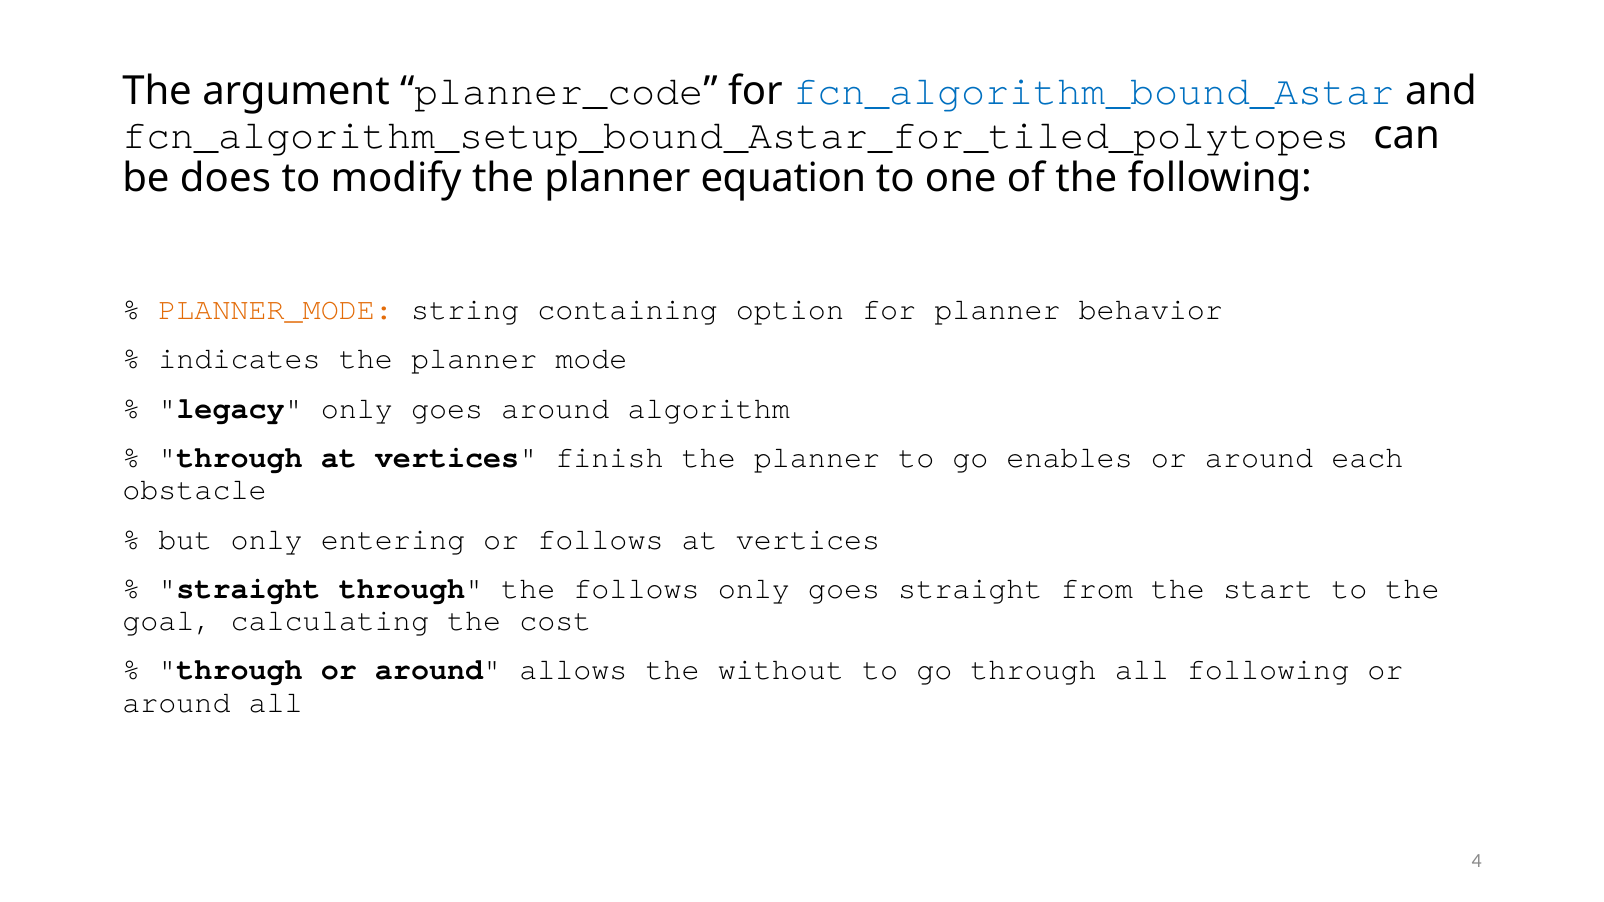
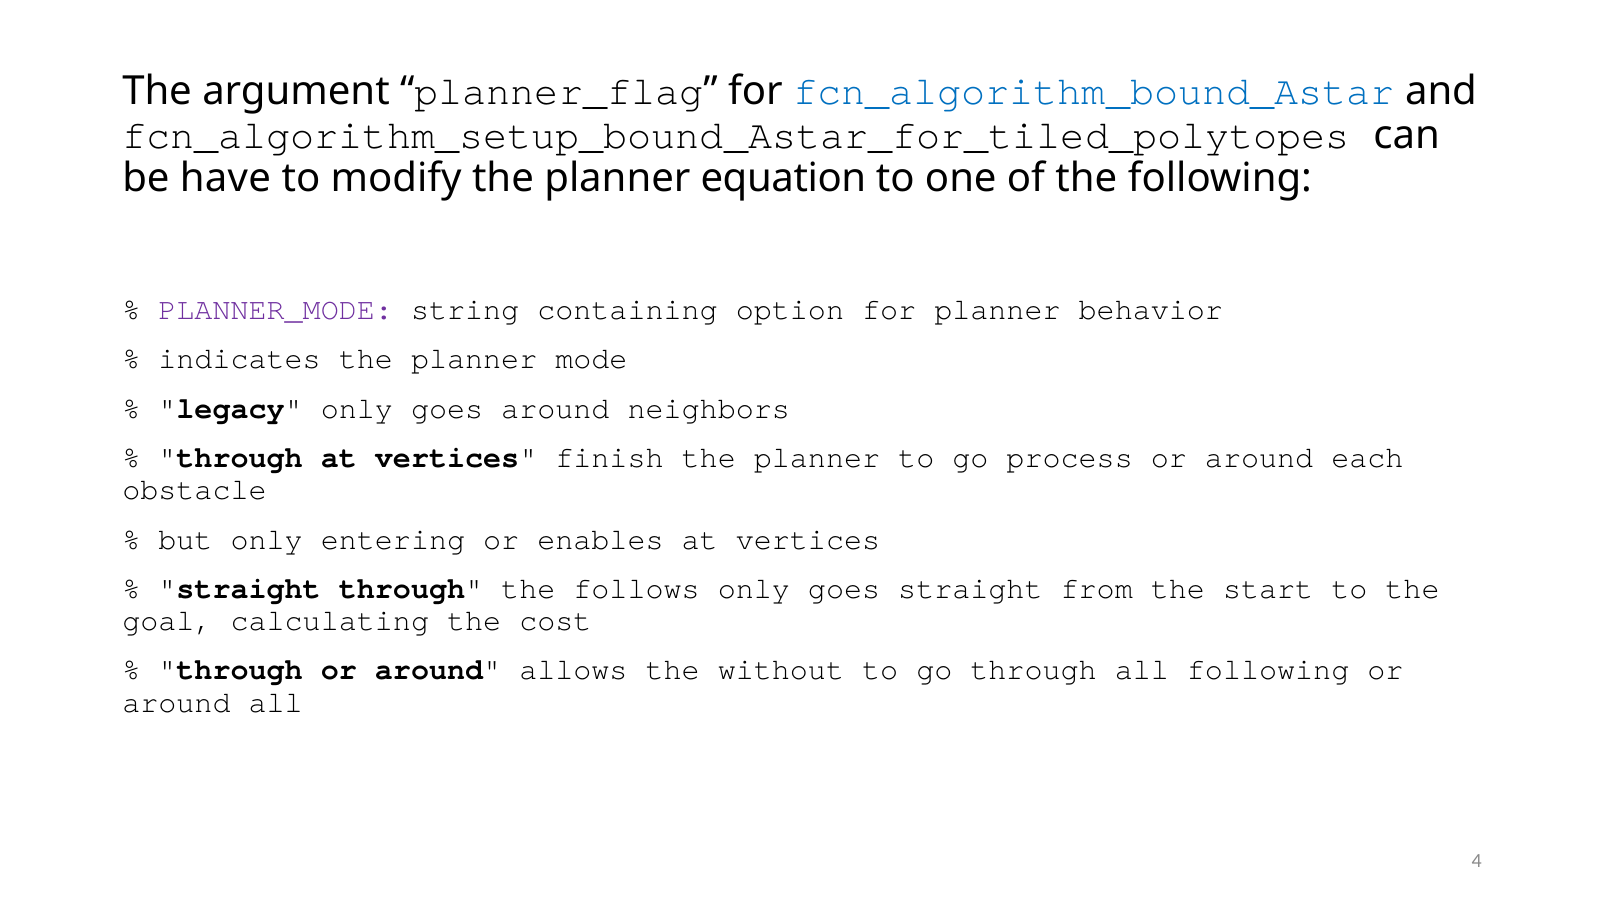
planner_code: planner_code -> planner_flag (559, 92)
does: does -> have (225, 178)
PLANNER_MODE colour: orange -> purple (276, 310)
algorithm: algorithm -> neighbors (709, 408)
enables: enables -> process (1070, 458)
or follows: follows -> enables (600, 539)
